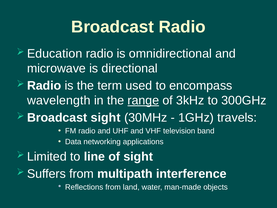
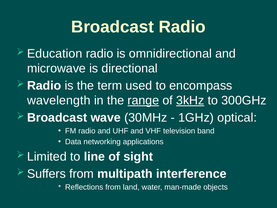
3kHz underline: none -> present (190, 100)
Broadcast sight: sight -> wave (106, 118)
travels: travels -> optical (237, 118)
